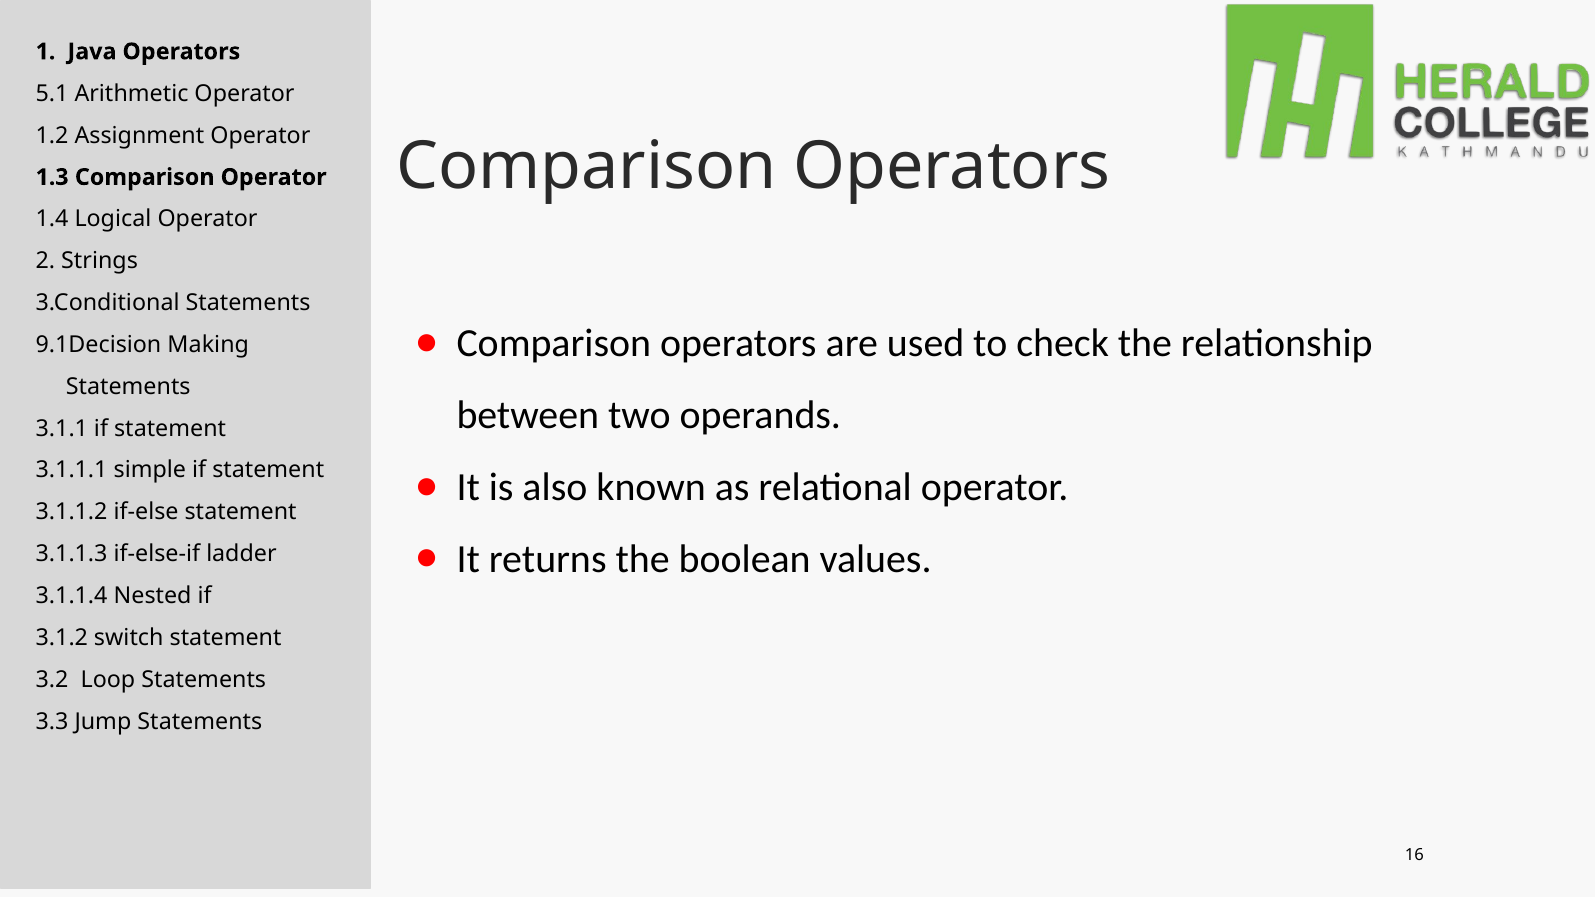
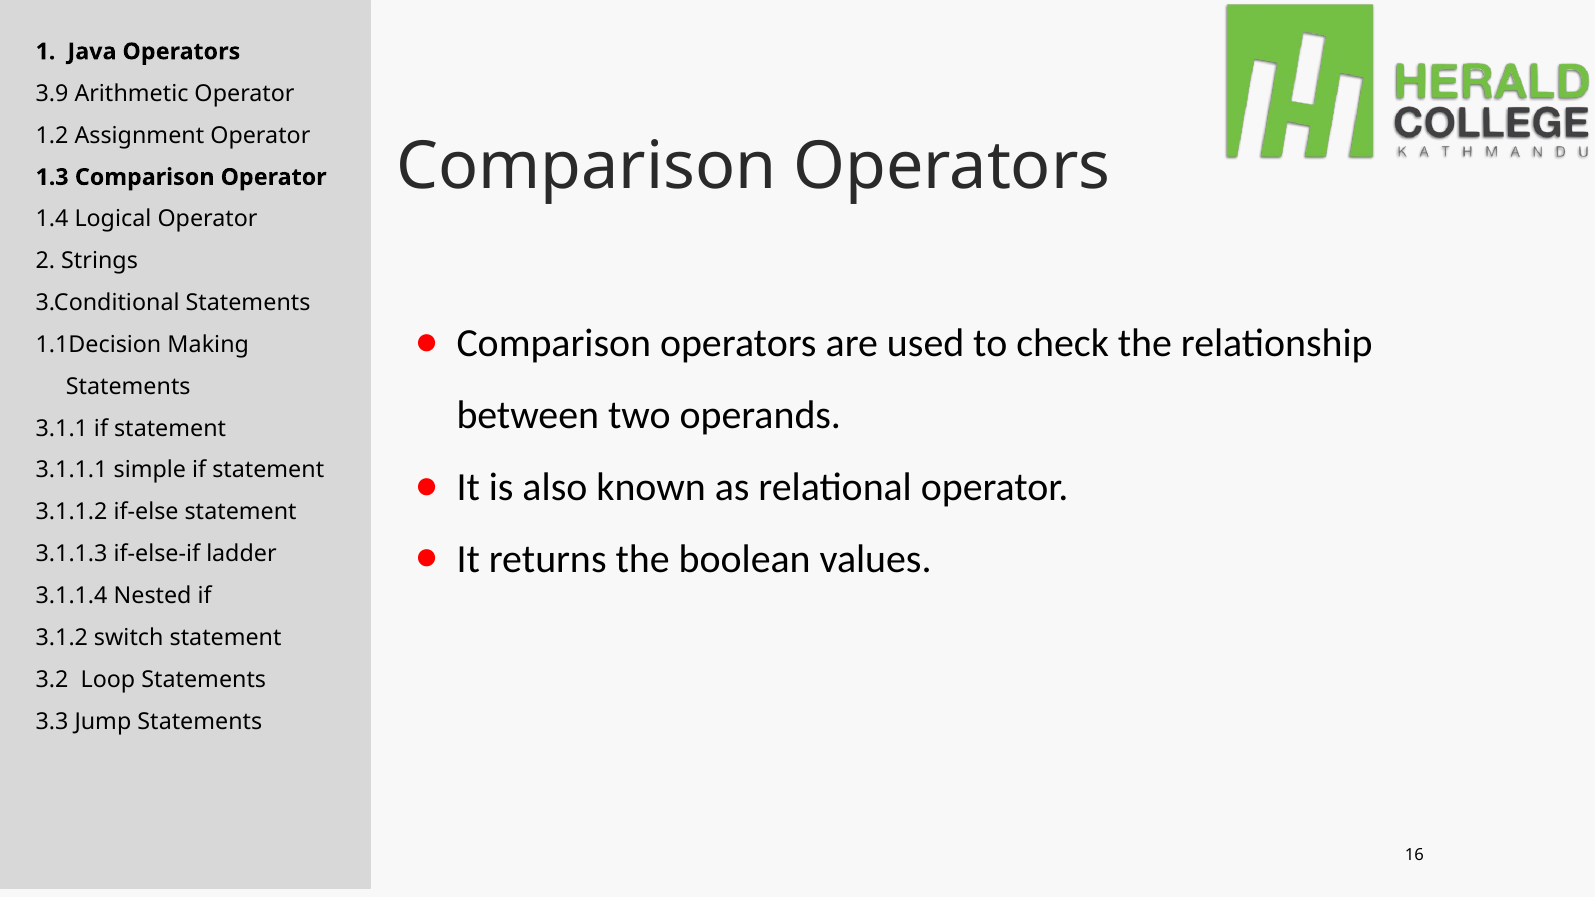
5.1: 5.1 -> 3.9 (52, 93)
9.1Decision: 9.1Decision -> 1.1Decision (99, 345)
